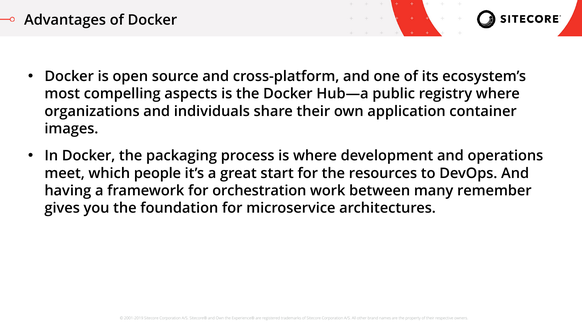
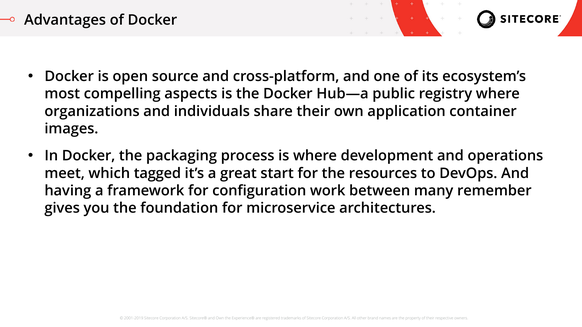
people: people -> tagged (157, 173)
orchestration: orchestration -> configuration (259, 191)
